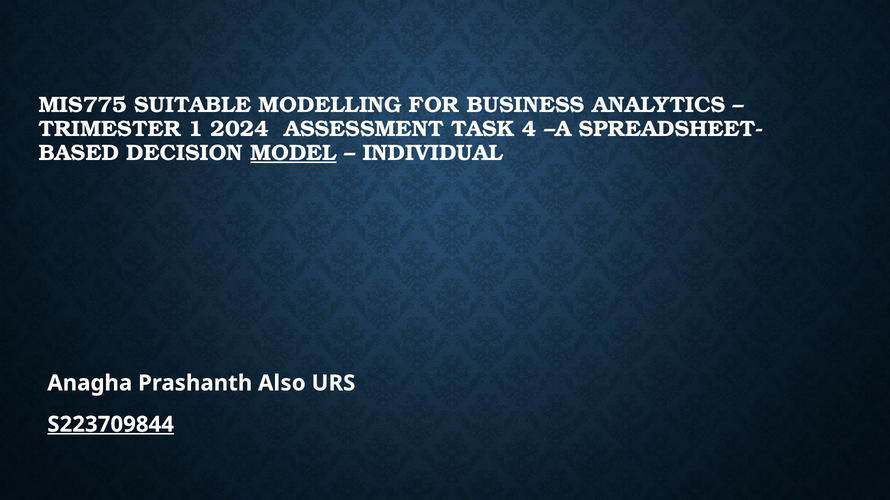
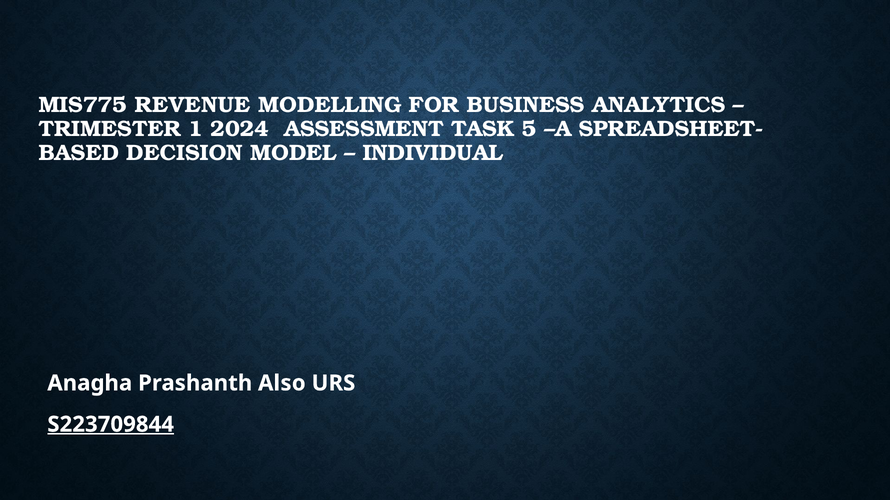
SUITABLE: SUITABLE -> REVENUE (193, 105)
4: 4 -> 5 (529, 129)
MODEL underline: present -> none (293, 153)
